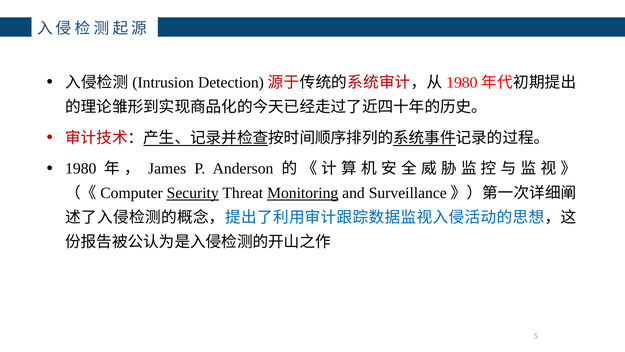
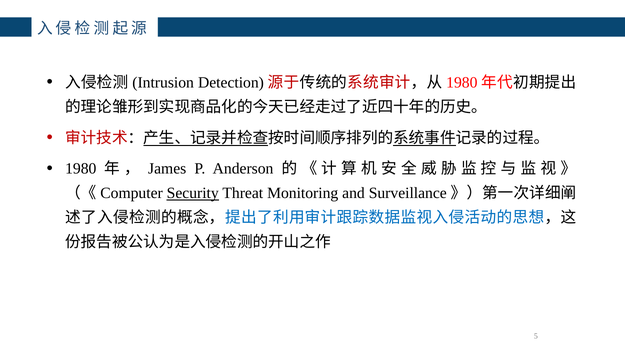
Monitoring underline: present -> none (303, 193)
